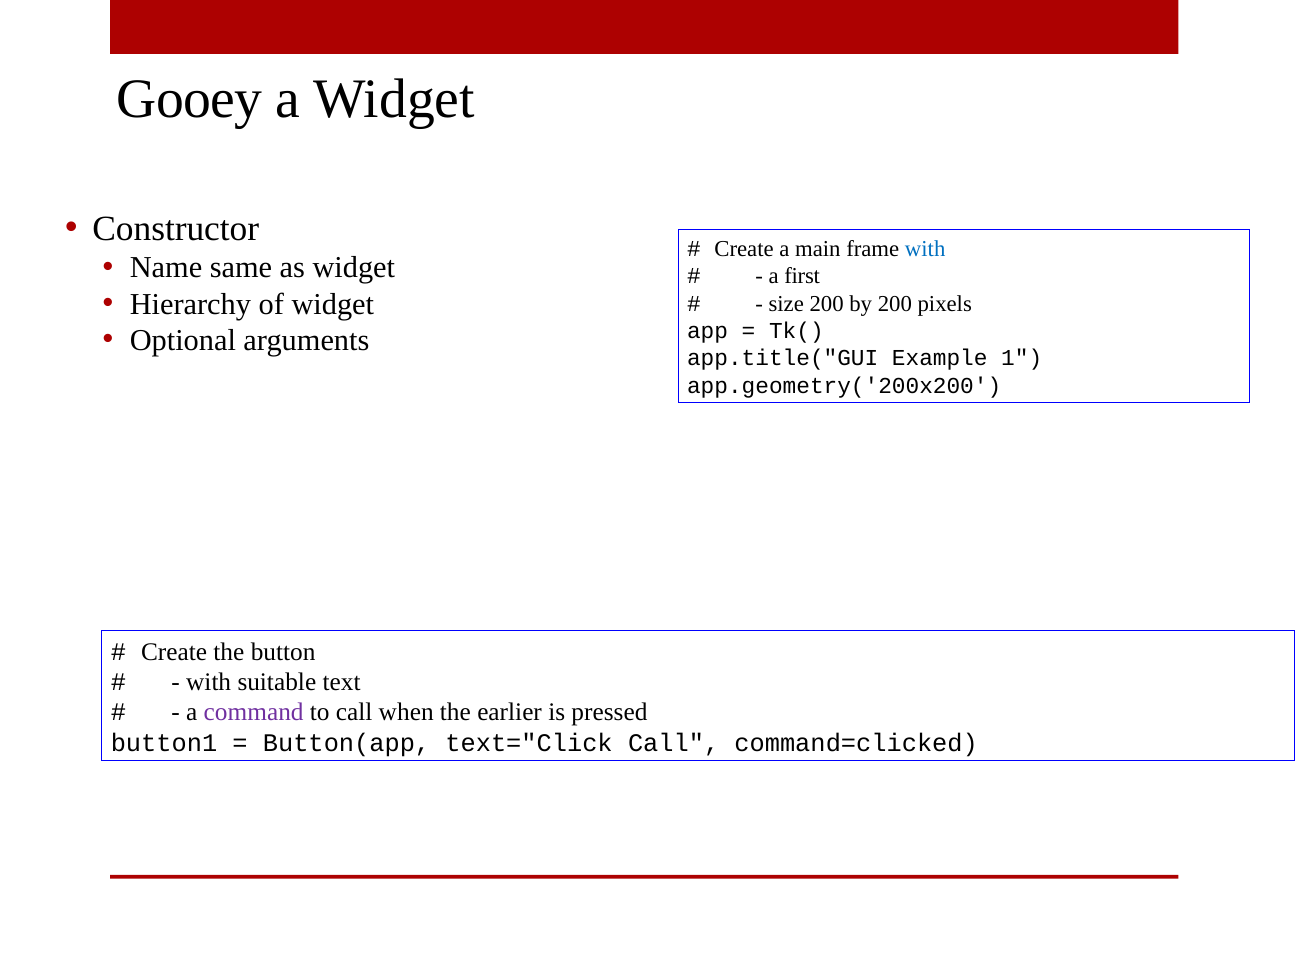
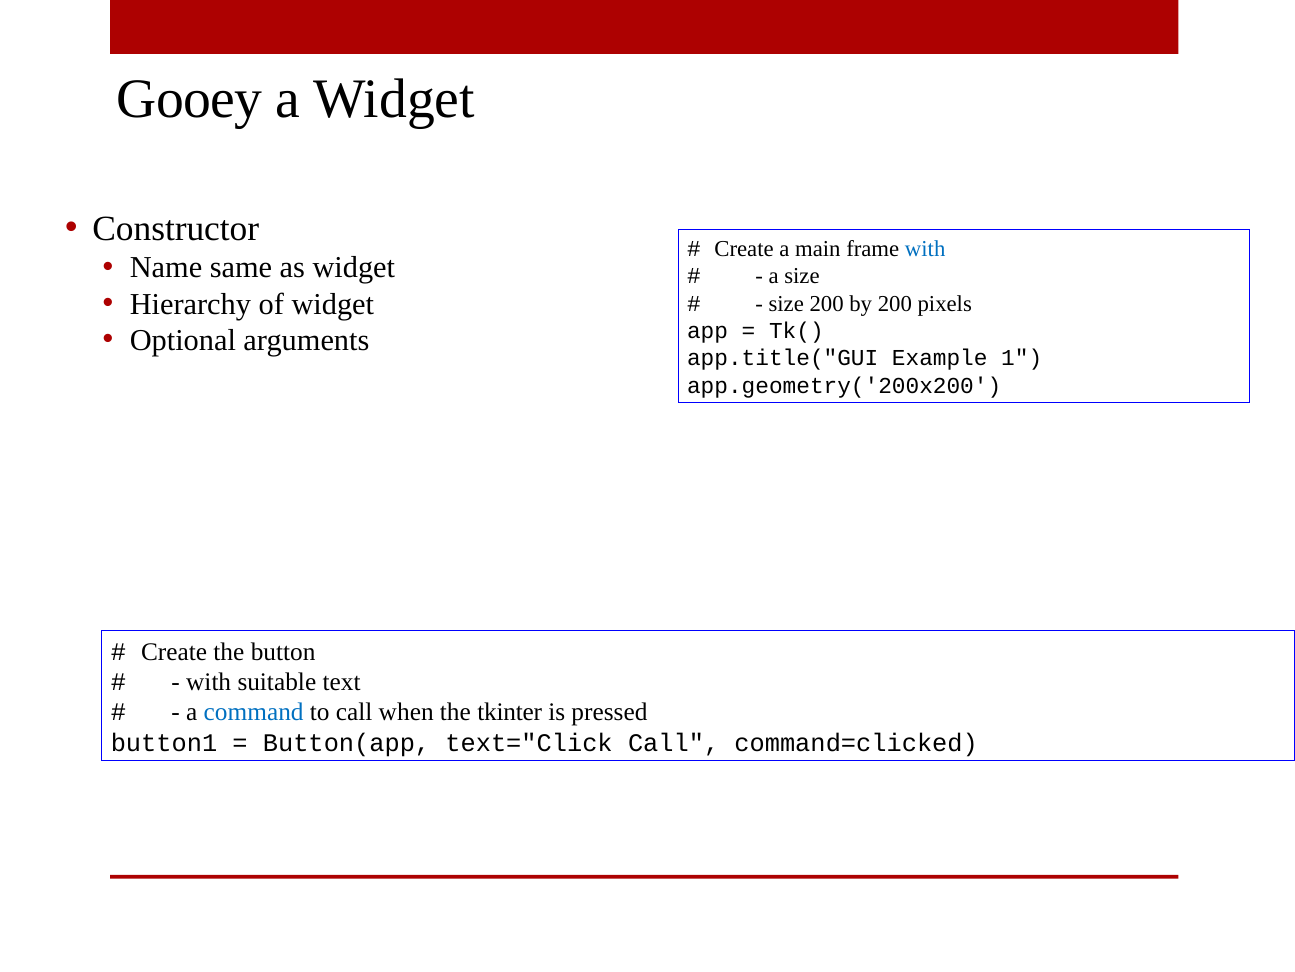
a first: first -> size (802, 276)
command colour: purple -> blue (254, 712)
earlier: earlier -> tkinter (510, 712)
